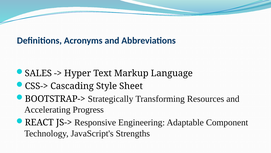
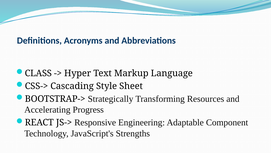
SALES: SALES -> CLASS (38, 73)
